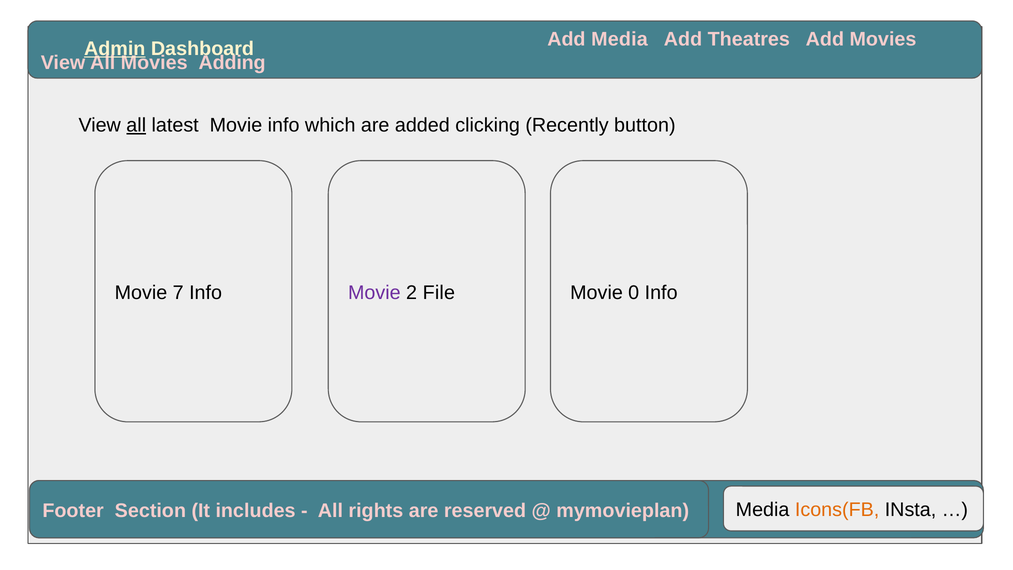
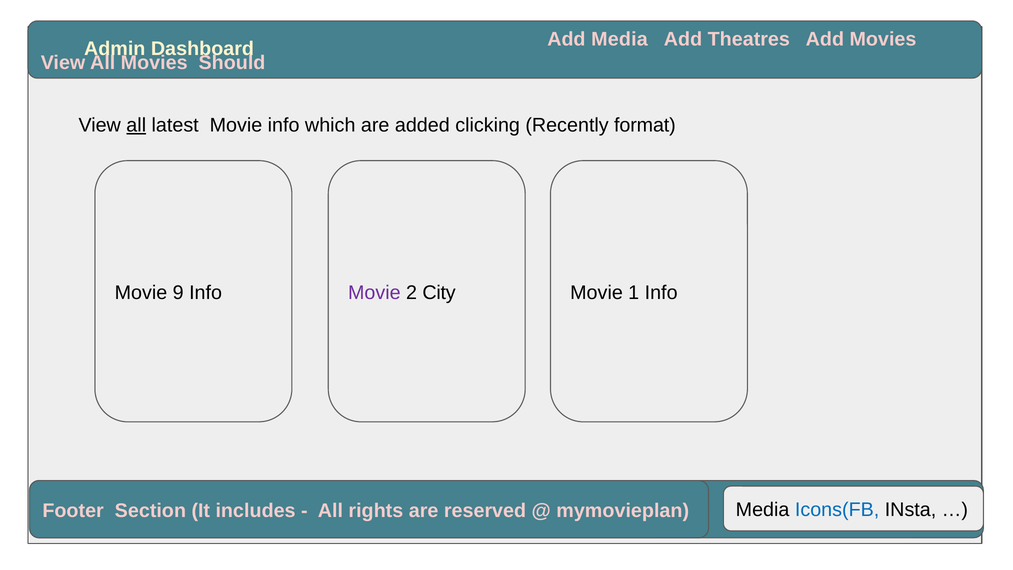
Admin underline: present -> none (115, 49)
Adding: Adding -> Should (232, 63)
button: button -> format (645, 125)
7: 7 -> 9 (178, 292)
File: File -> City (439, 292)
0: 0 -> 1 (634, 292)
Icons(FB colour: orange -> blue (837, 510)
